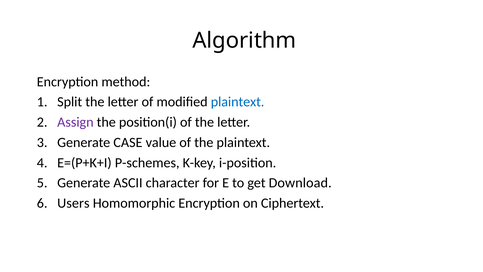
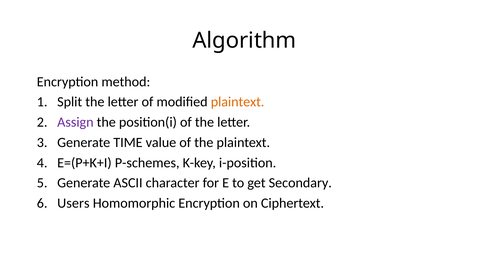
plaintext colour: blue -> orange (238, 102)
CASE: CASE -> TIME (128, 142)
Download: Download -> Secondary (300, 183)
